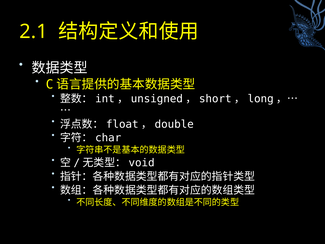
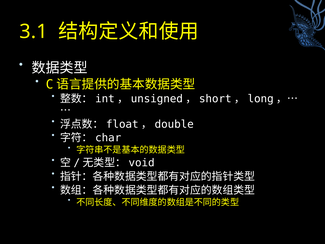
2.1: 2.1 -> 3.1 (34, 31)
